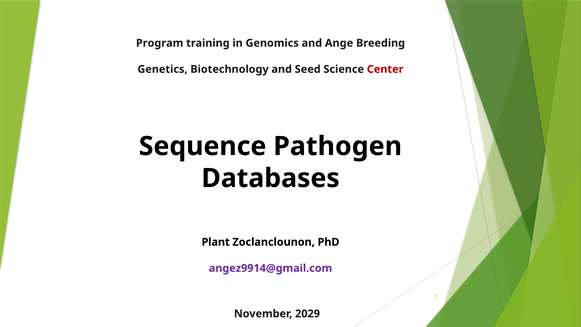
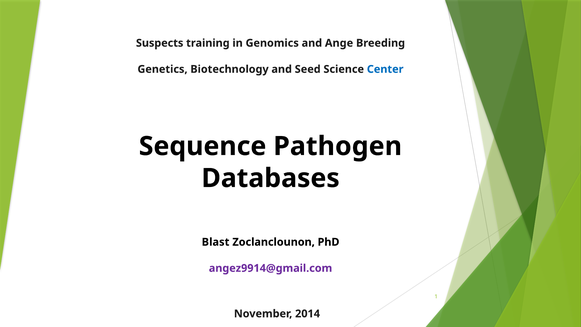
Program: Program -> Suspects (160, 43)
Center colour: red -> blue (385, 69)
Plant: Plant -> Blast (216, 242)
2029: 2029 -> 2014 (308, 314)
